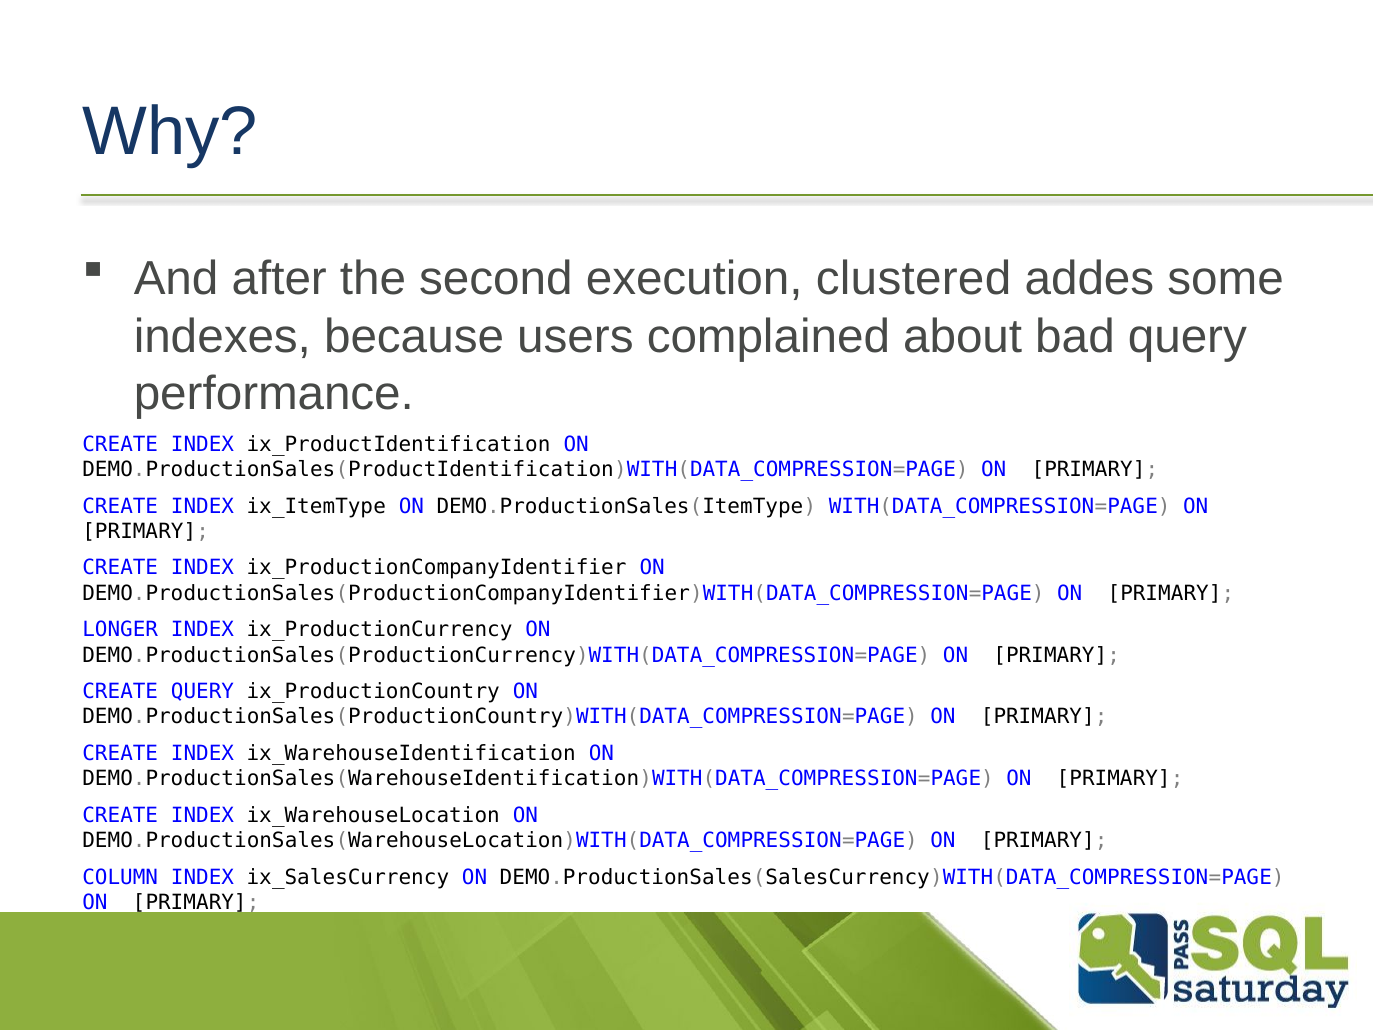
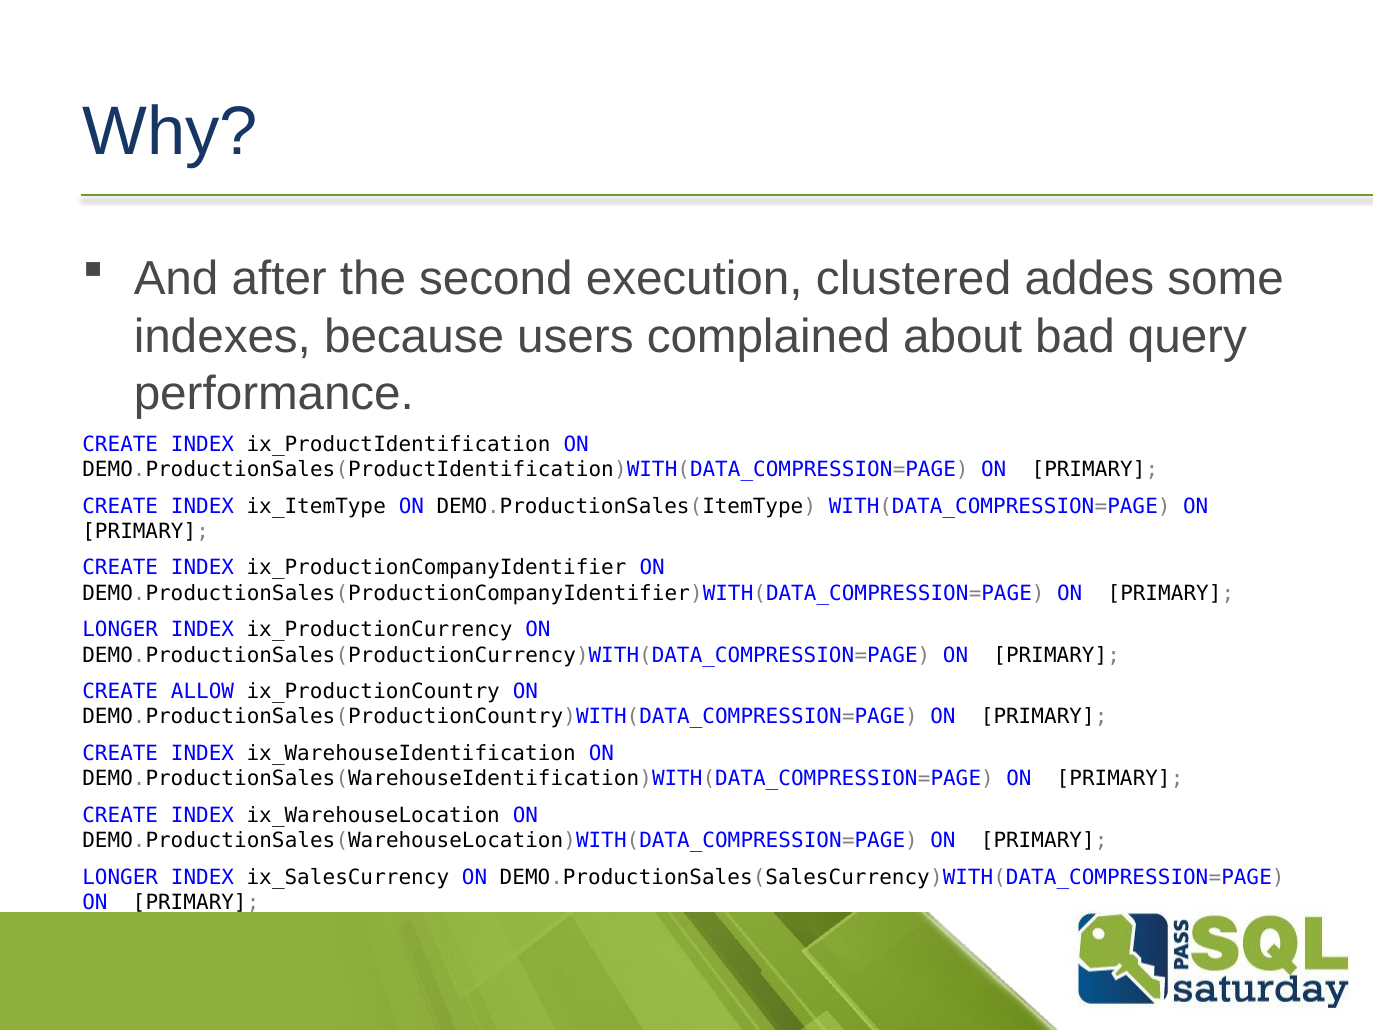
CREATE QUERY: QUERY -> ALLOW (203, 692)
COLUMN: COLUMN -> LONGER (120, 877)
